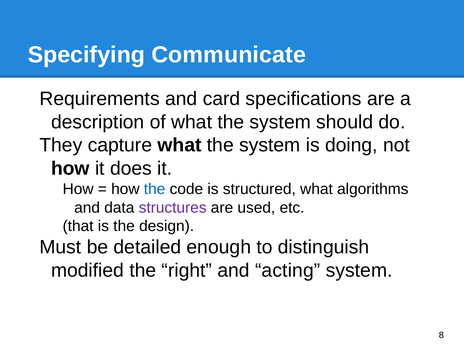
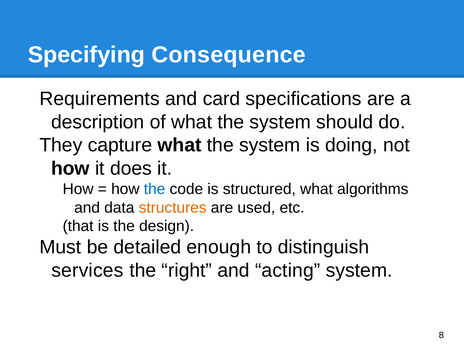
Communicate: Communicate -> Consequence (229, 55)
structures colour: purple -> orange (173, 208)
modified: modified -> services (87, 270)
